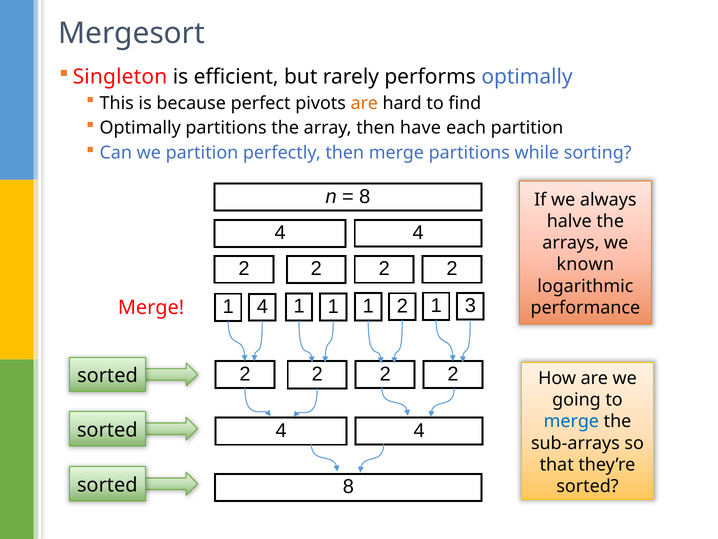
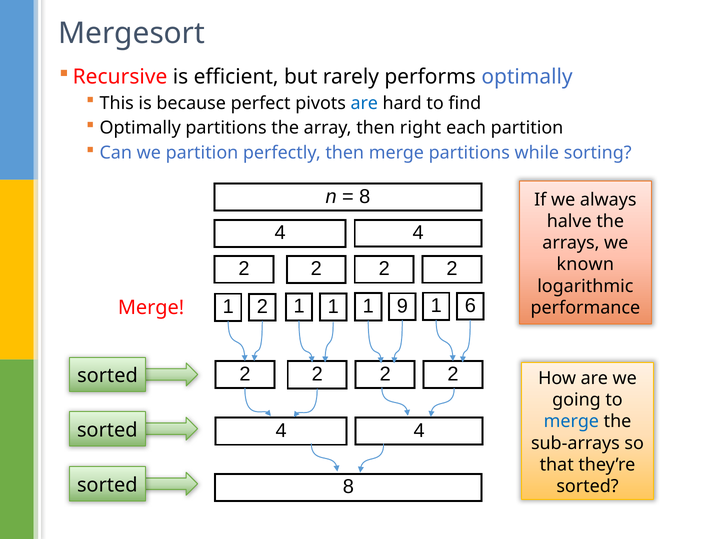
Singleton: Singleton -> Recursive (120, 77)
are colour: orange -> blue (364, 103)
have: have -> right (420, 128)
1 4: 4 -> 2 (262, 307)
1 2: 2 -> 9 (402, 306)
3: 3 -> 6 (470, 306)
